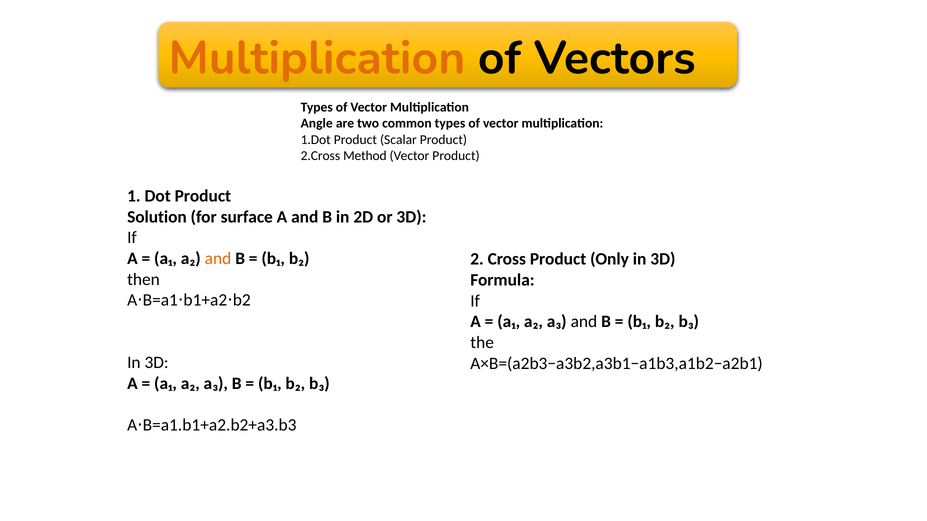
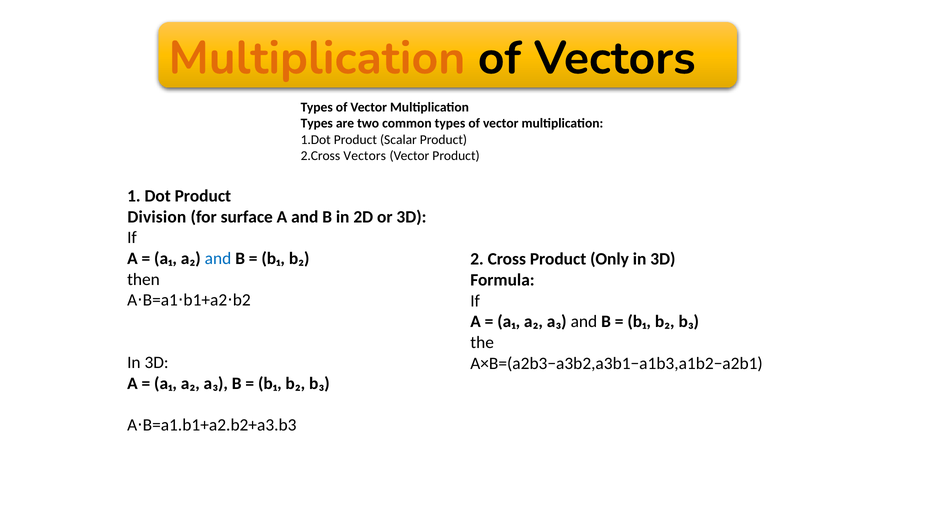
Angle: Angle -> Types (317, 123)
Method: Method -> Vectors (365, 156)
Solution: Solution -> Division (157, 217)
and colour: orange -> blue (218, 259)
